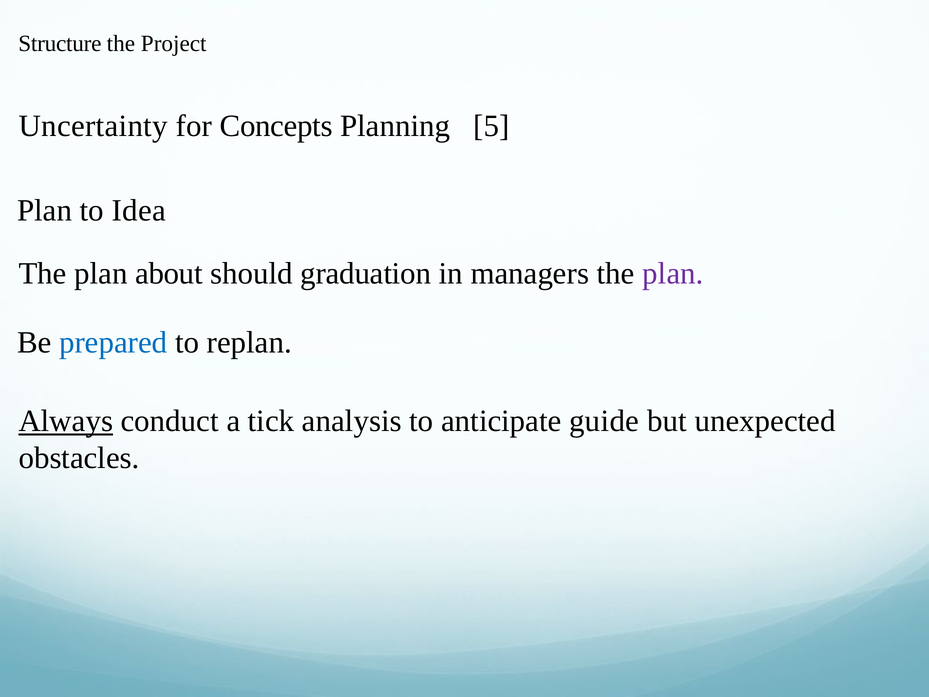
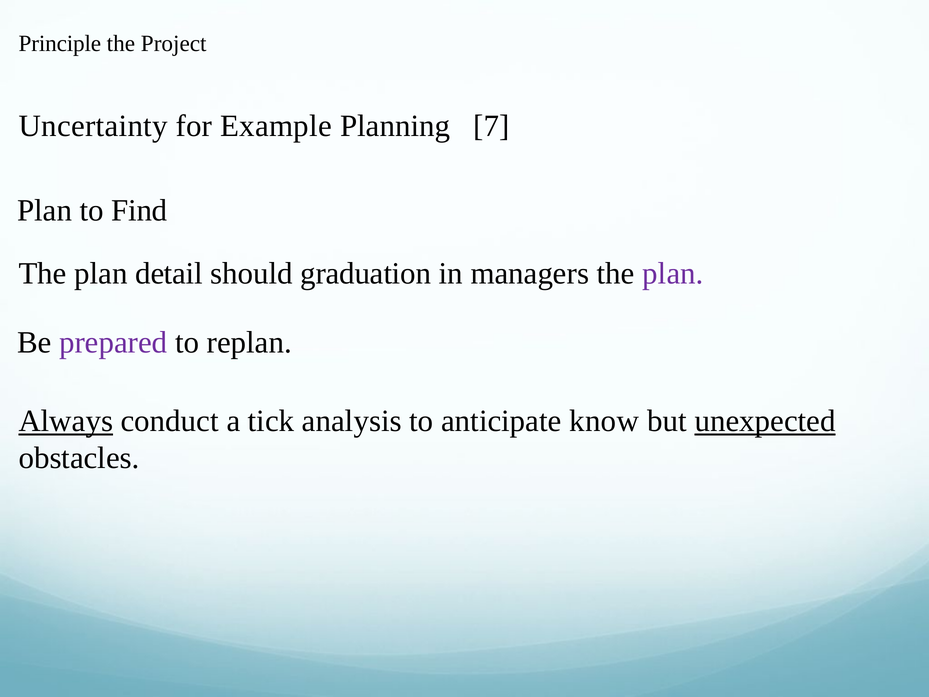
Structure: Structure -> Principle (60, 43)
Concepts: Concepts -> Example (276, 126)
5: 5 -> 7 (491, 126)
Idea: Idea -> Find (139, 210)
about: about -> detail (169, 273)
prepared colour: blue -> purple (113, 342)
guide: guide -> know (604, 421)
unexpected underline: none -> present (765, 421)
